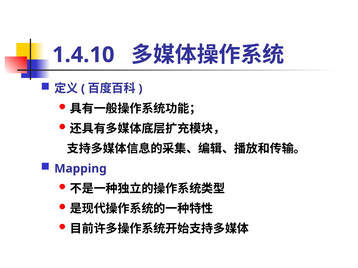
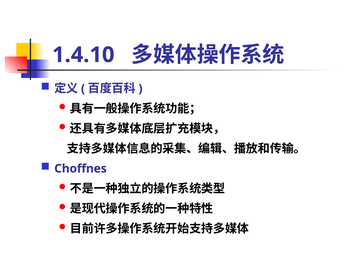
Mapping: Mapping -> Choffnes (81, 169)
